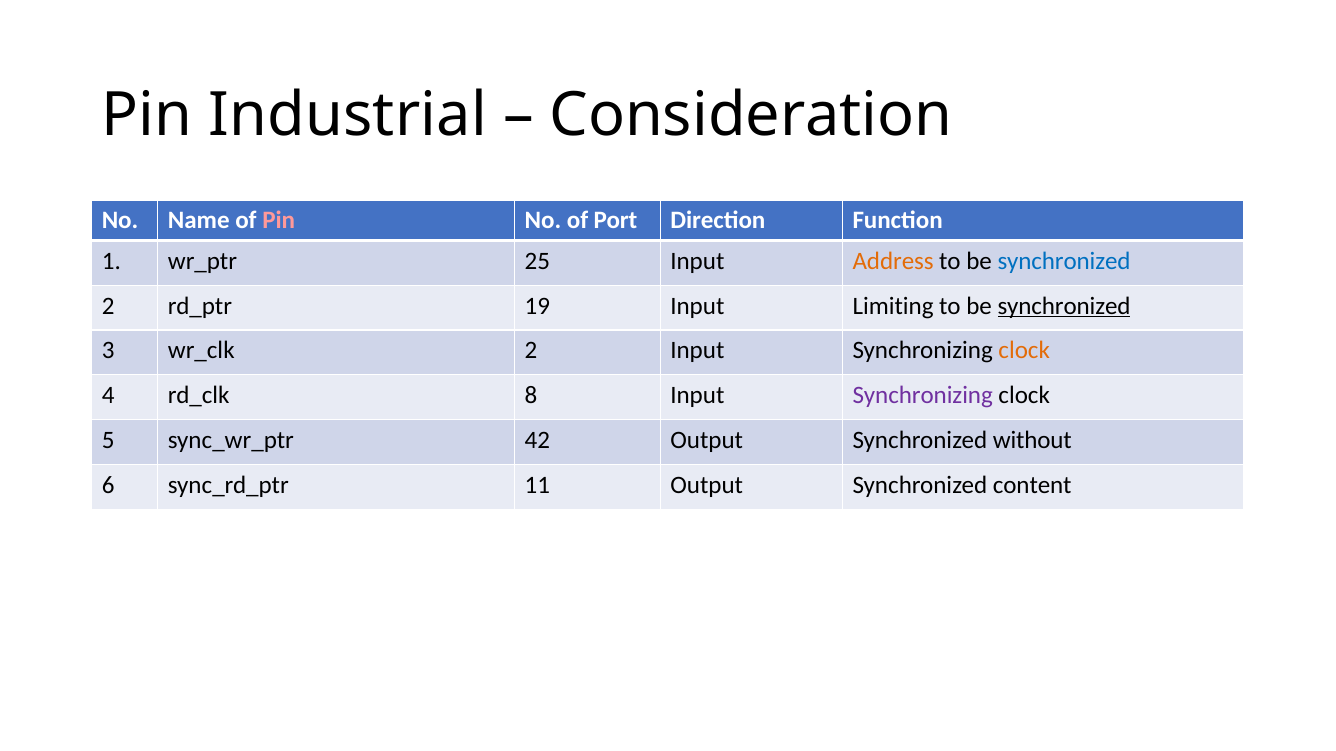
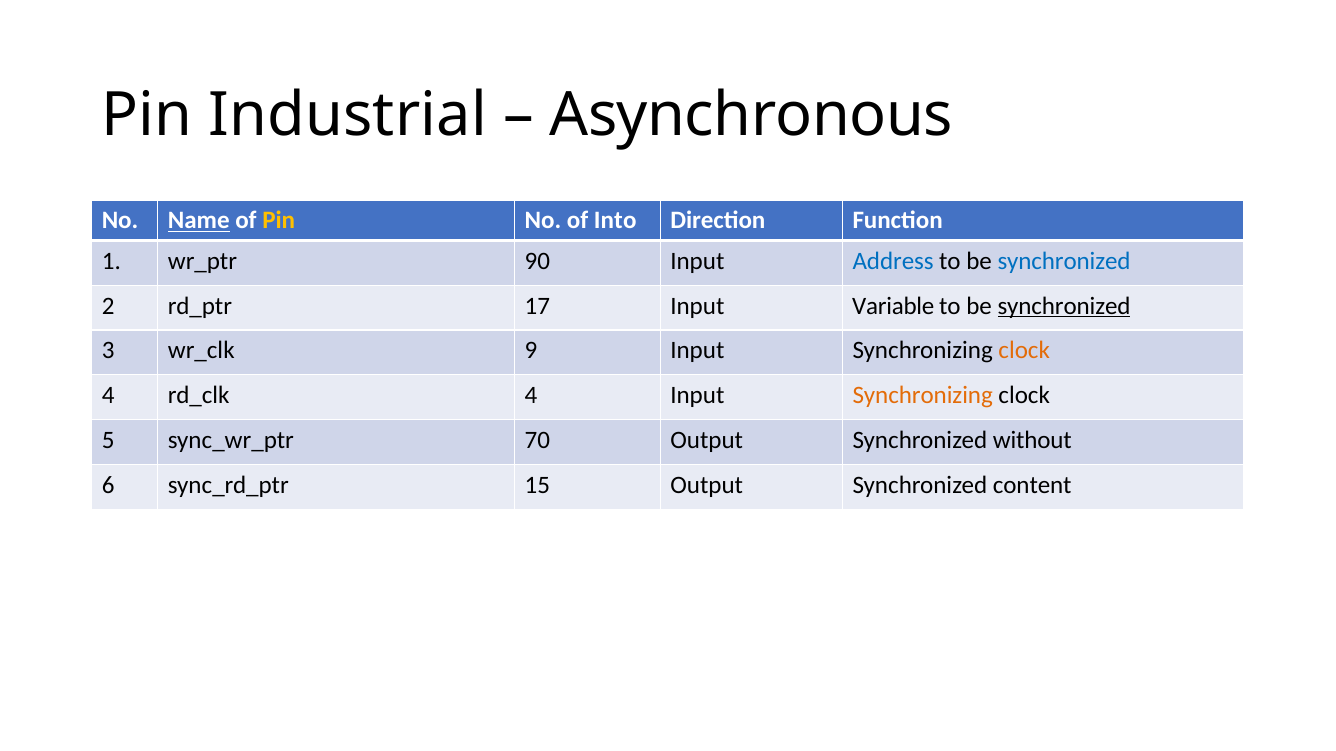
Consideration: Consideration -> Asynchronous (751, 115)
Name underline: none -> present (199, 221)
Pin colour: pink -> yellow (279, 221)
Port: Port -> Into (615, 221)
25: 25 -> 90 (537, 261)
Address colour: orange -> blue (893, 261)
19: 19 -> 17 (537, 306)
Limiting: Limiting -> Variable (893, 306)
2: 2 -> 9 (531, 351)
8: 8 -> 4 (531, 396)
Synchronizing colour: purple -> orange (923, 396)
42: 42 -> 70 (537, 441)
11: 11 -> 15 (537, 485)
